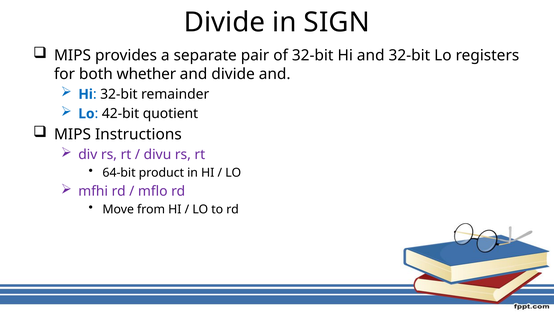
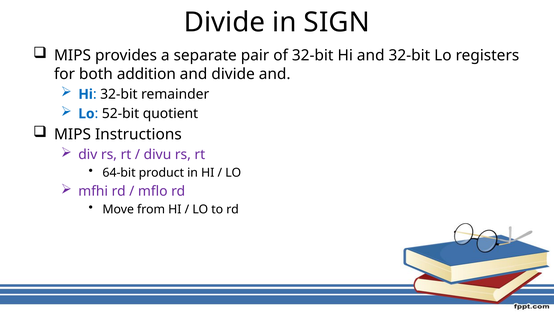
whether: whether -> addition (146, 74)
42-bit: 42-bit -> 52-bit (121, 114)
